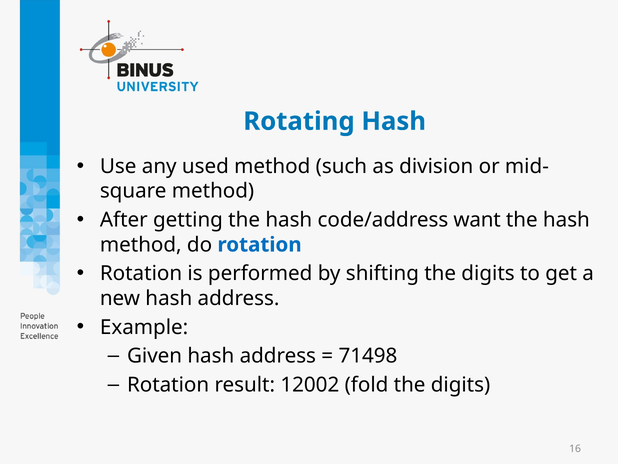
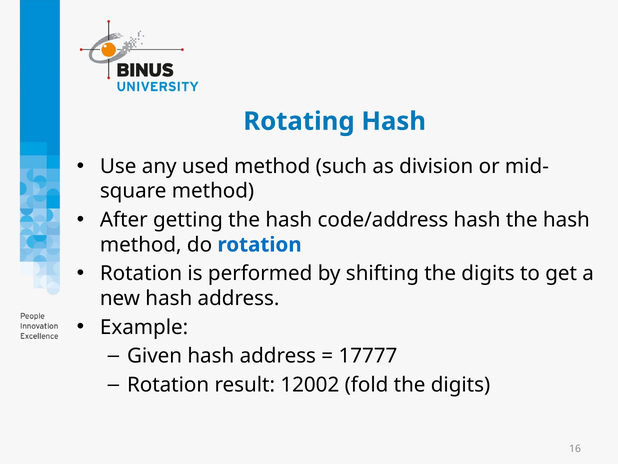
code/address want: want -> hash (477, 220)
71498: 71498 -> 17777 (368, 356)
